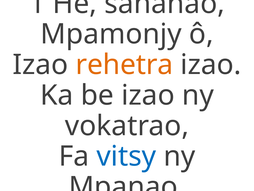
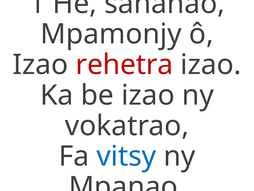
rehetra colour: orange -> red (124, 65)
